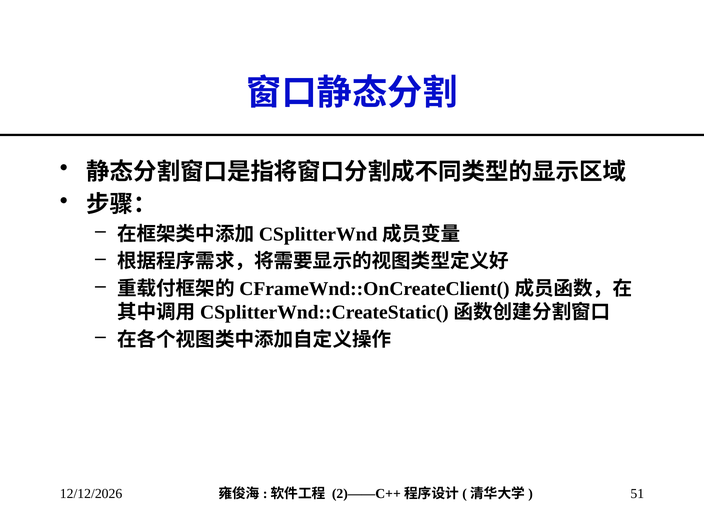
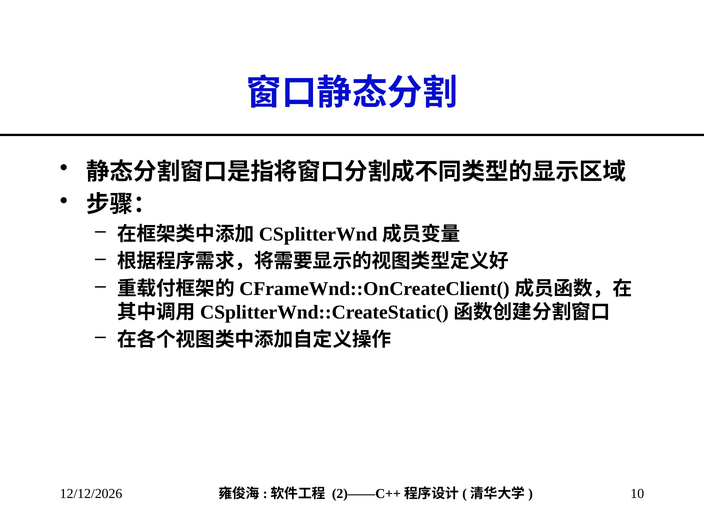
51: 51 -> 10 (637, 494)
